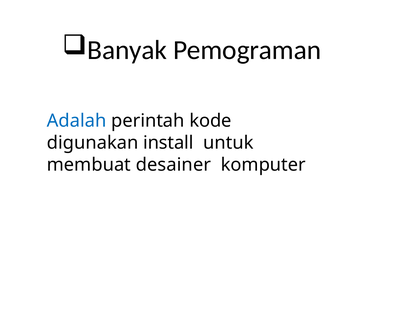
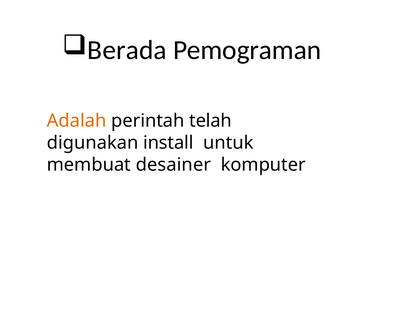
Banyak: Banyak -> Berada (127, 50)
Adalah colour: blue -> orange (77, 121)
kode: kode -> telah (211, 121)
